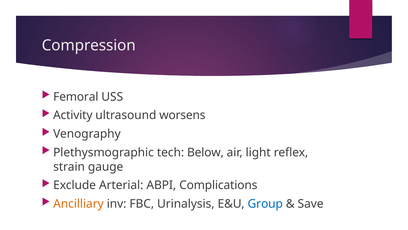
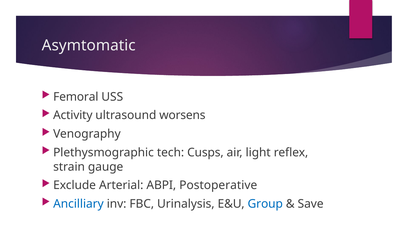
Compression: Compression -> Asymtomatic (89, 45)
Below: Below -> Cusps (205, 152)
Complications: Complications -> Postoperative (218, 185)
Ancilliary colour: orange -> blue (78, 203)
